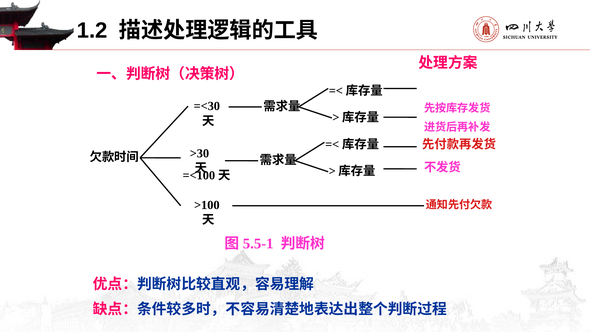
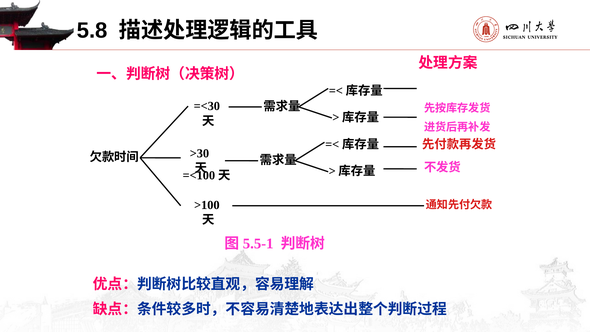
1.2: 1.2 -> 5.8 (92, 30)
